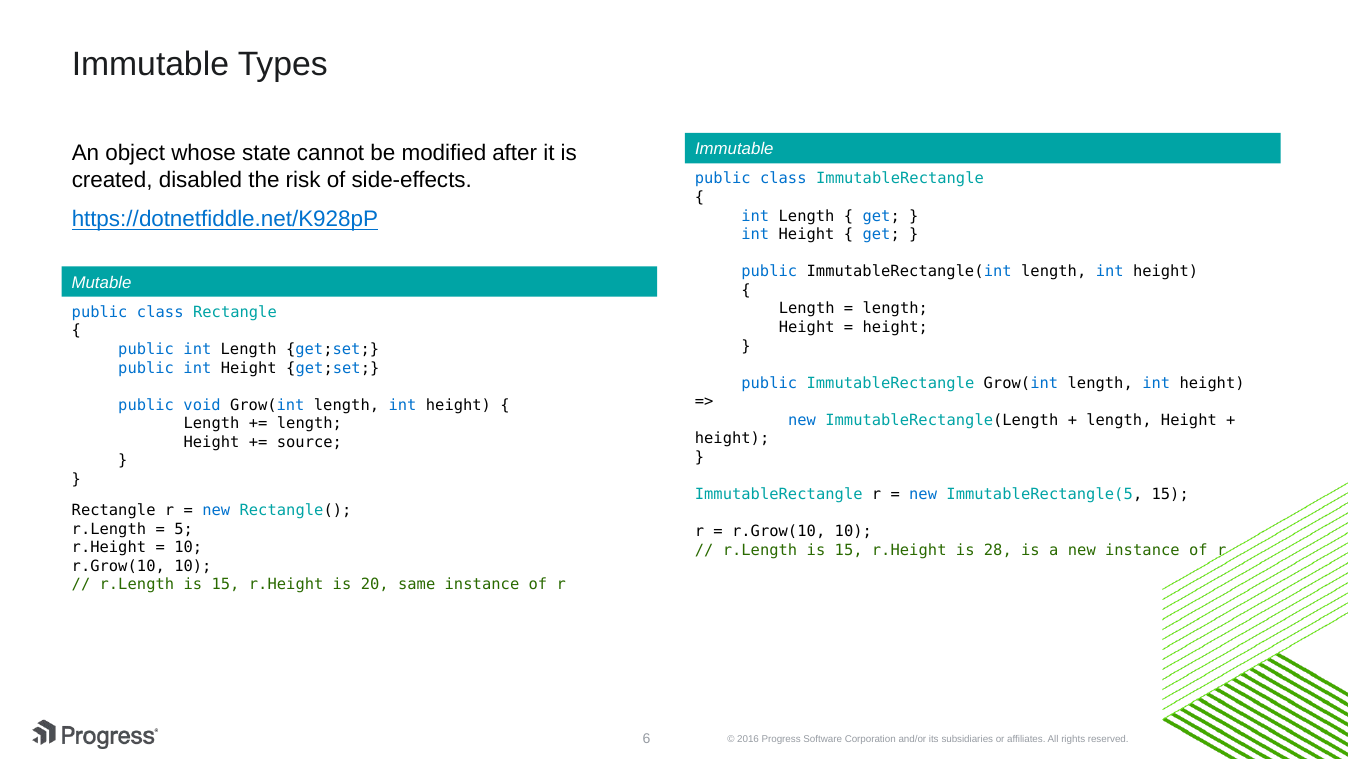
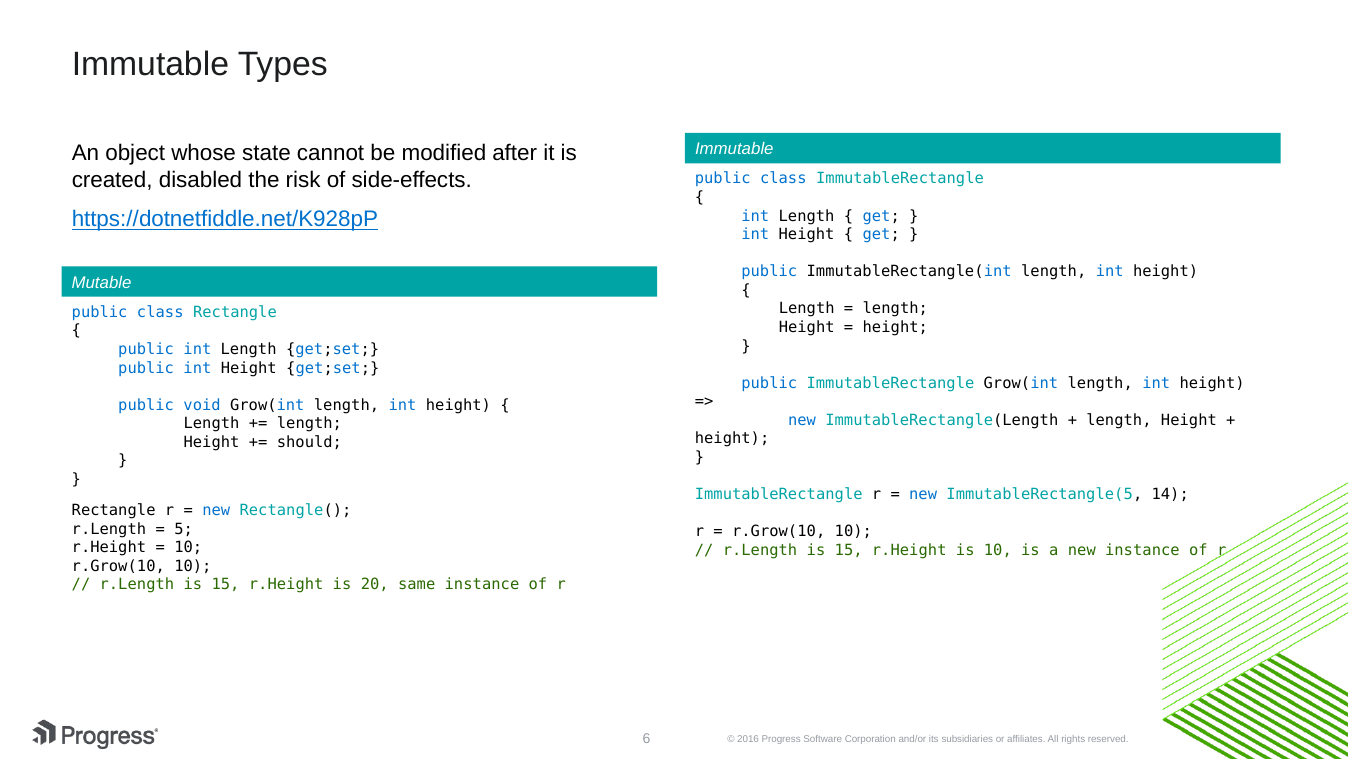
source: source -> should (309, 442)
ImmutableRectangle(5 15: 15 -> 14 (1170, 494)
is 28: 28 -> 10 (998, 550)
